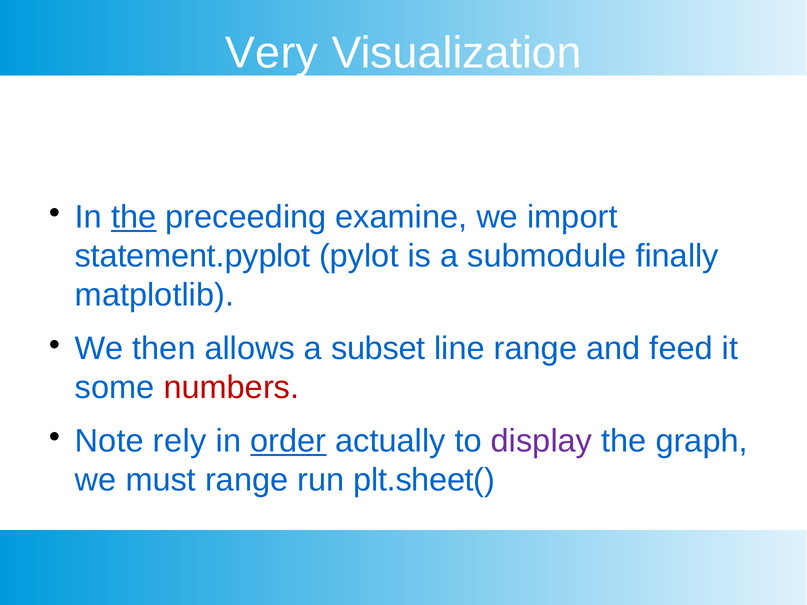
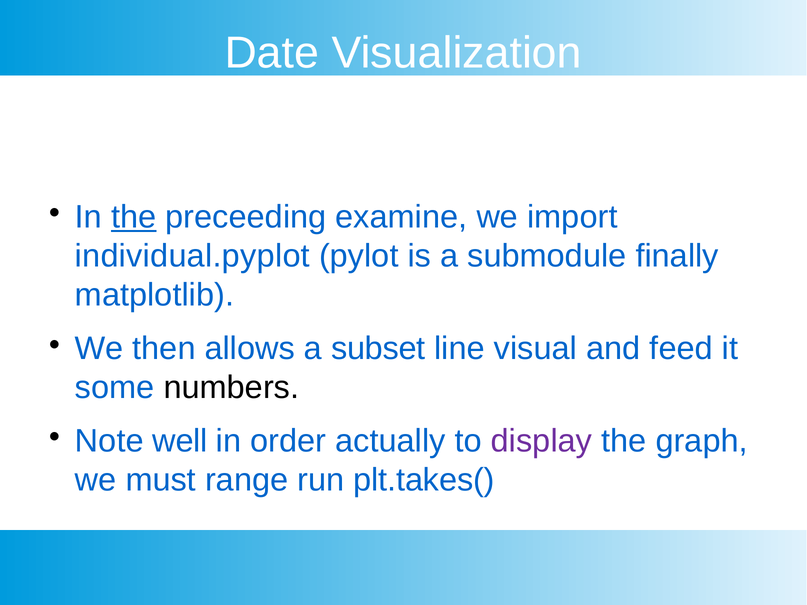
Very: Very -> Date (272, 53)
statement.pyplot: statement.pyplot -> individual.pyplot (192, 256)
line range: range -> visual (536, 348)
numbers colour: red -> black (231, 387)
rely: rely -> well (180, 441)
order underline: present -> none (288, 441)
plt.sheet(: plt.sheet( -> plt.takes( (424, 480)
